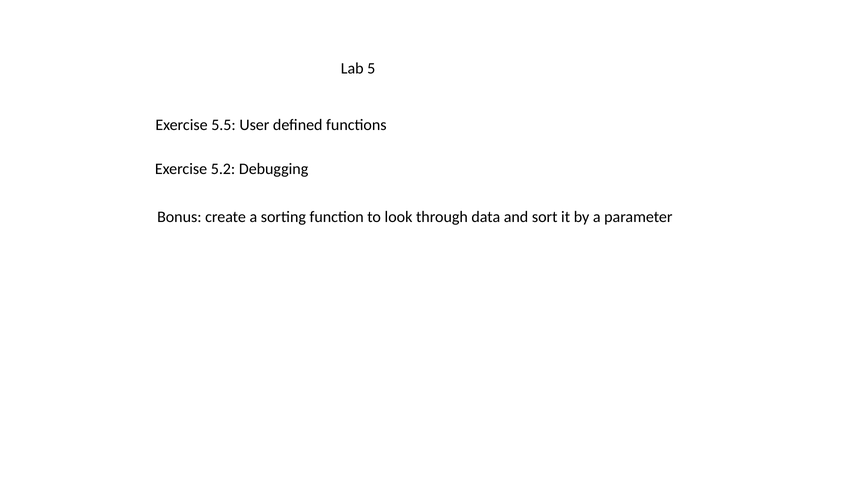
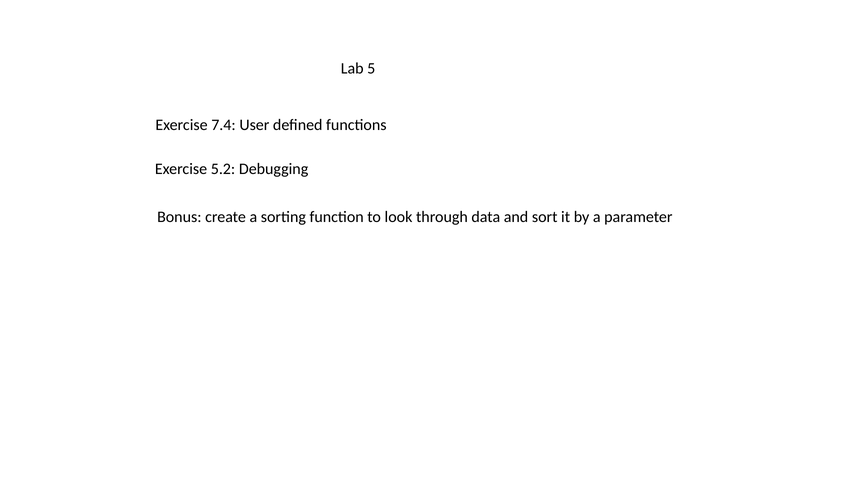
5.5: 5.5 -> 7.4 (224, 125)
